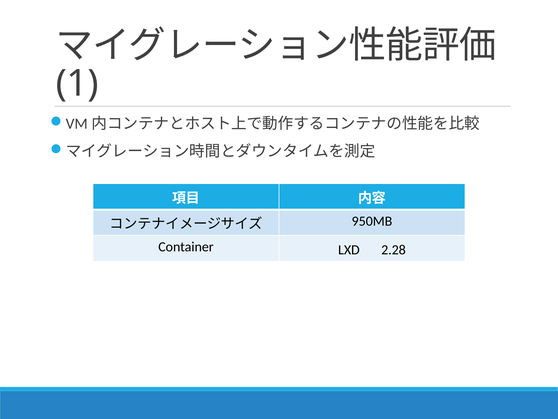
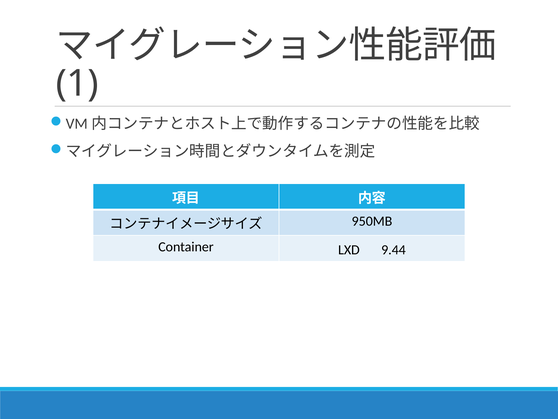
2.28: 2.28 -> 9.44 (393, 250)
